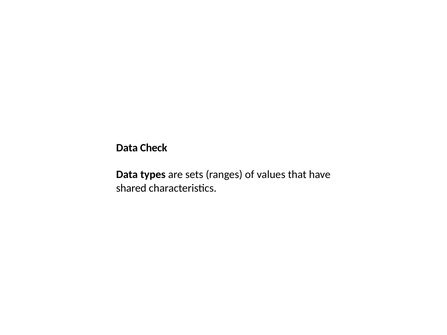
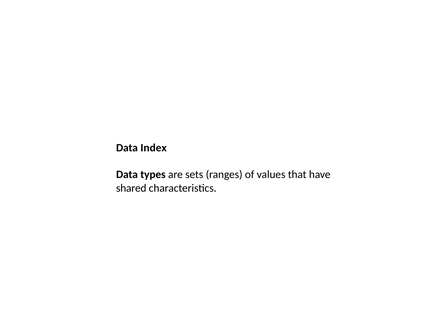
Check: Check -> Index (154, 148)
